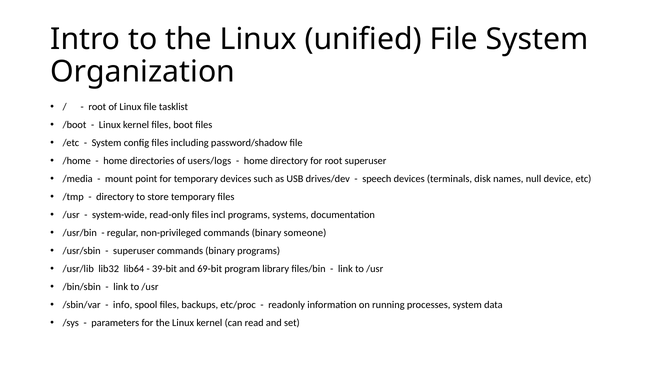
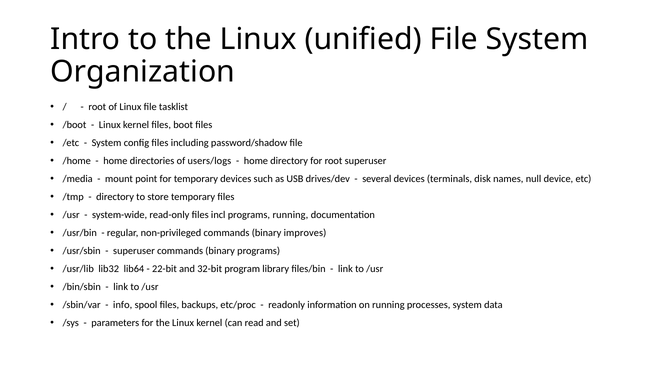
speech: speech -> several (377, 179)
programs systems: systems -> running (290, 215)
someone: someone -> improves (305, 233)
39-bit: 39-bit -> 22-bit (164, 269)
69-bit: 69-bit -> 32-bit (210, 269)
